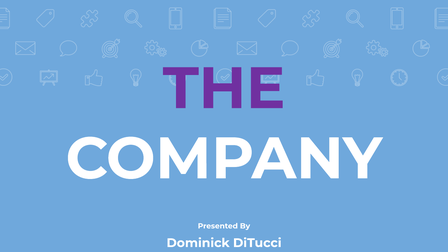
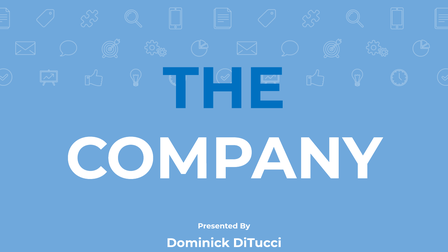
THE colour: purple -> blue (224, 89)
